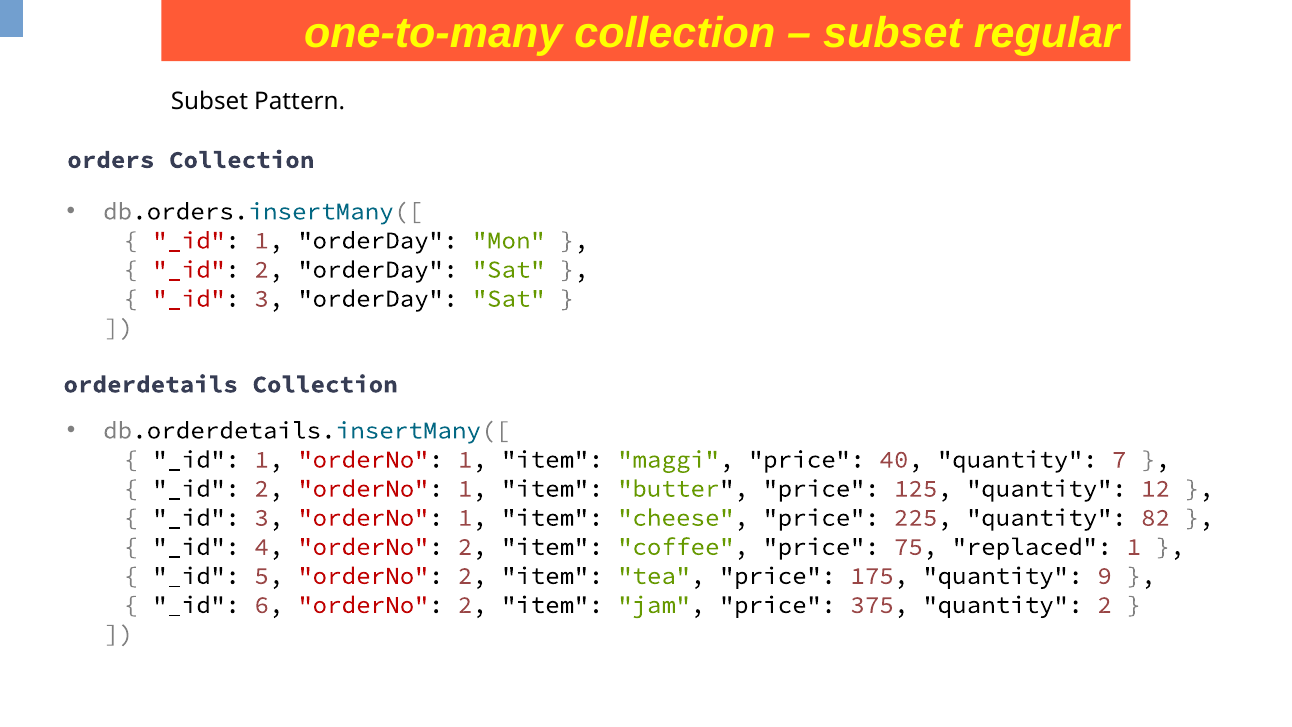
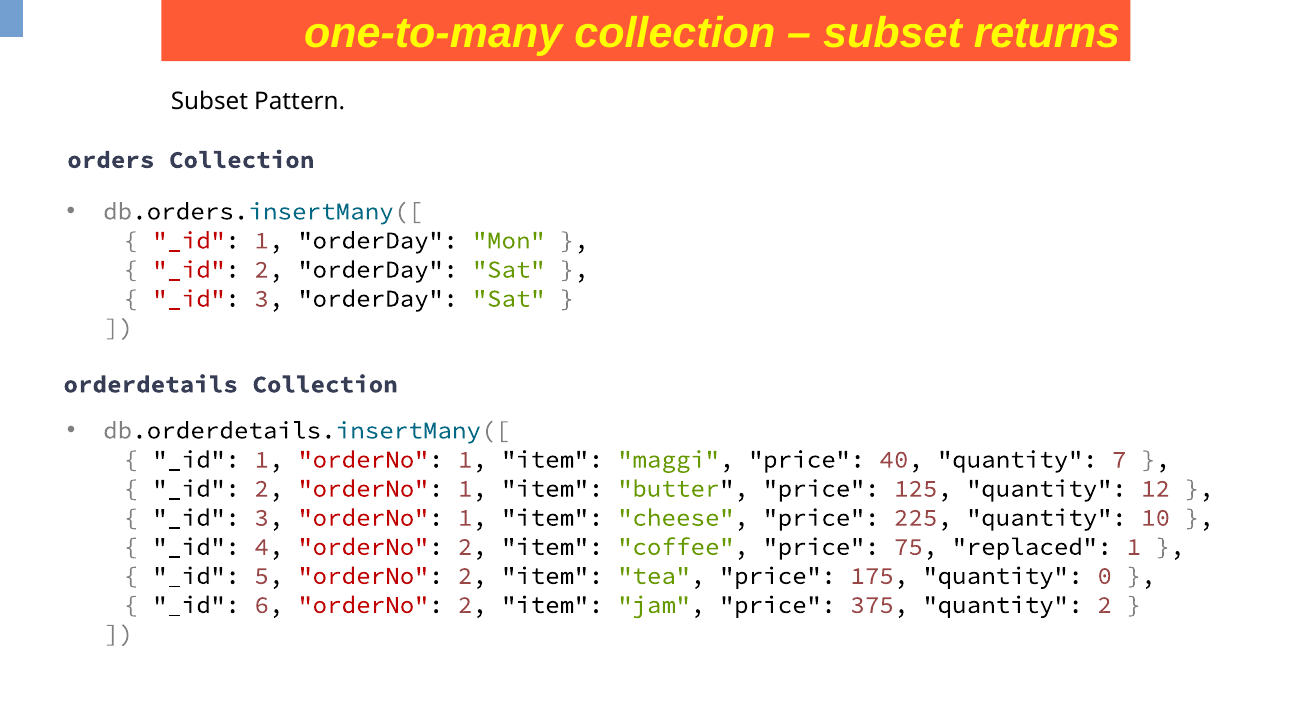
regular: regular -> returns (1047, 34)
82: 82 -> 10 (1156, 518)
9: 9 -> 0 (1105, 576)
